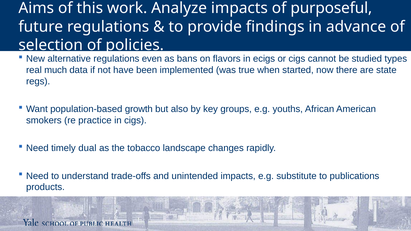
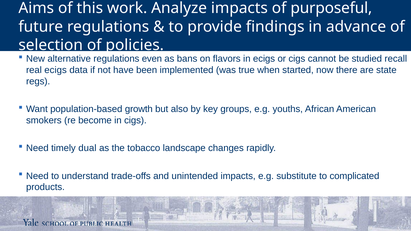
types: types -> recall (396, 59)
real much: much -> ecigs (56, 70)
practice: practice -> become (95, 121)
publications: publications -> complicated (354, 176)
